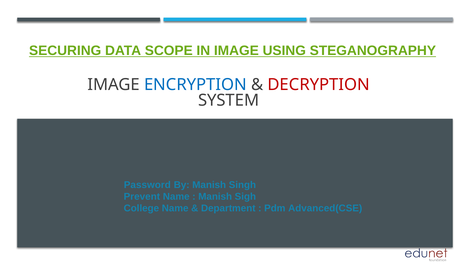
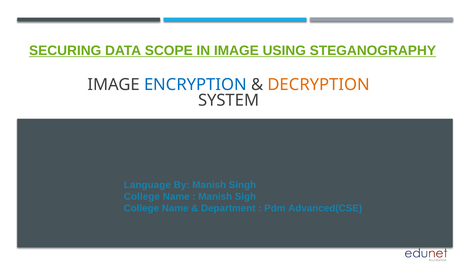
DECRYPTION colour: red -> orange (319, 85)
Password: Password -> Language (147, 185)
Prevent: Prevent -> College (142, 197)
